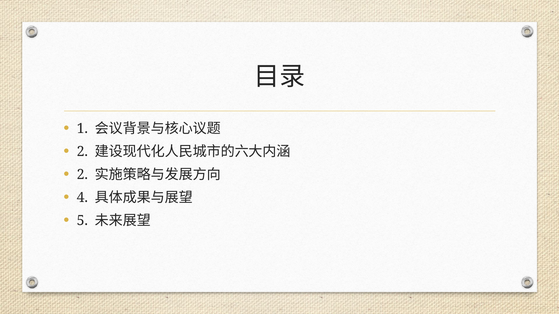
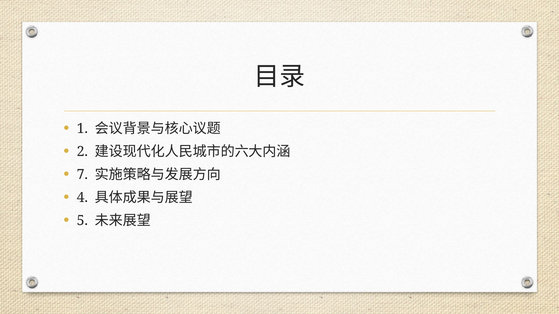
2: 2 -> 7 (82, 175)
